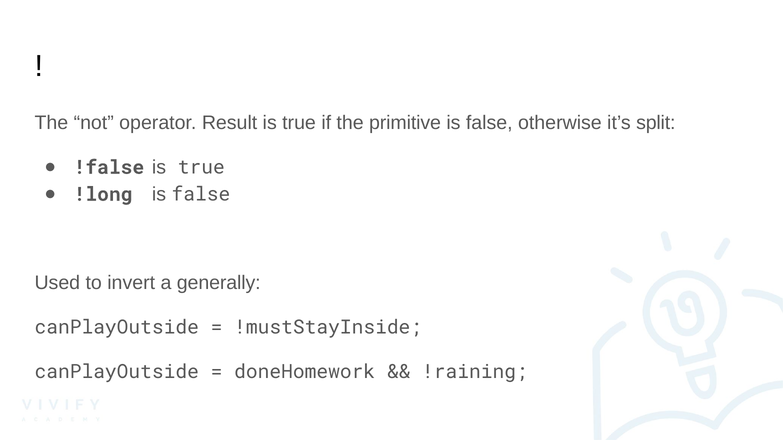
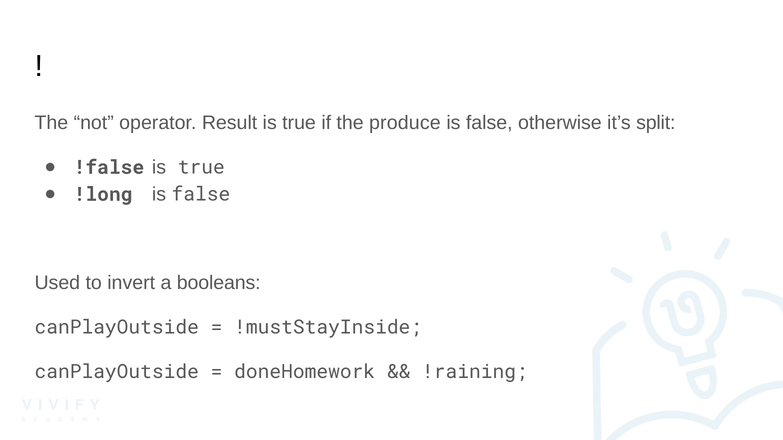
primitive: primitive -> produce (405, 123)
generally: generally -> booleans (219, 283)
